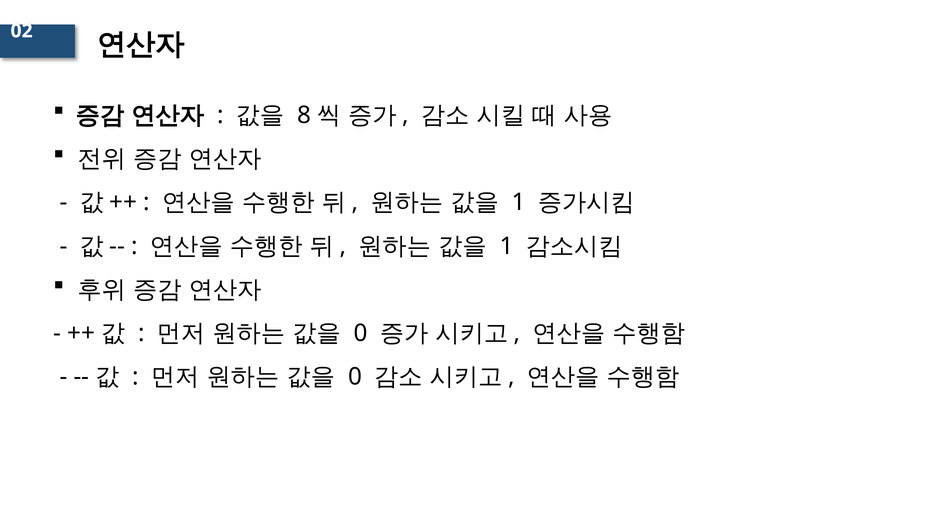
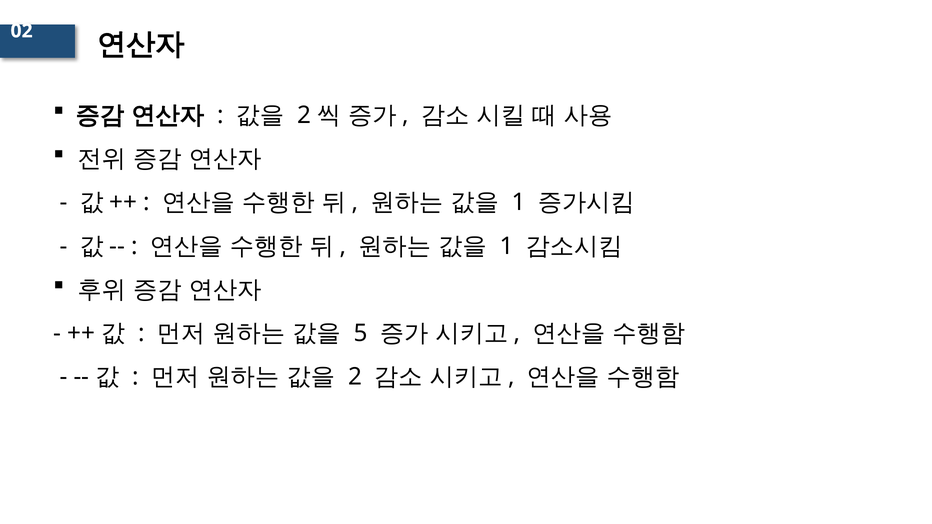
8: 8 -> 2 (304, 115)
0: 0 -> 5 (361, 333)
0: 0 -> 2 (355, 377)
